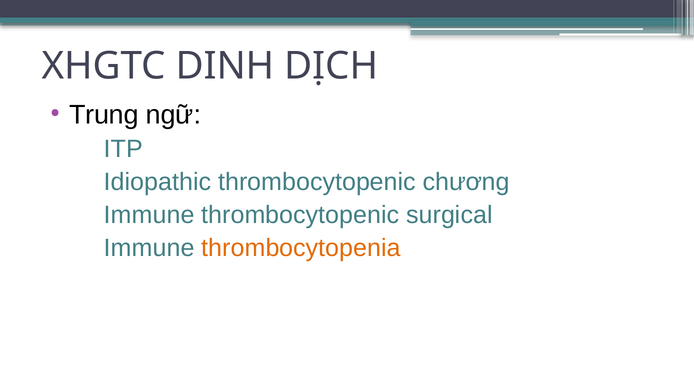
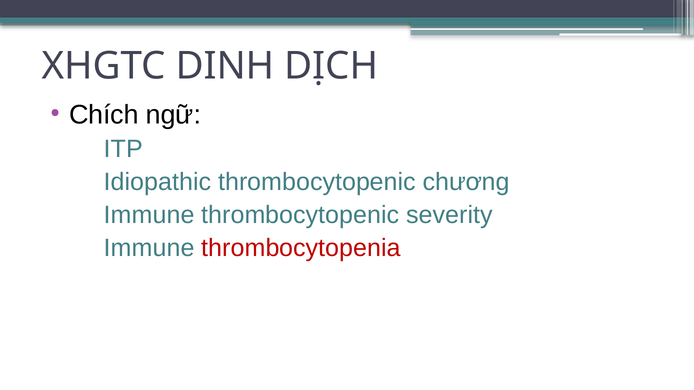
Trung: Trung -> Chích (104, 115)
surgical: surgical -> severity (449, 215)
thrombocytopenia colour: orange -> red (301, 248)
